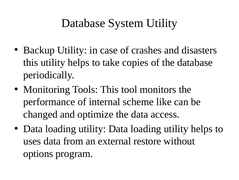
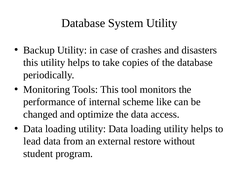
uses: uses -> lead (32, 141)
options: options -> student (38, 153)
